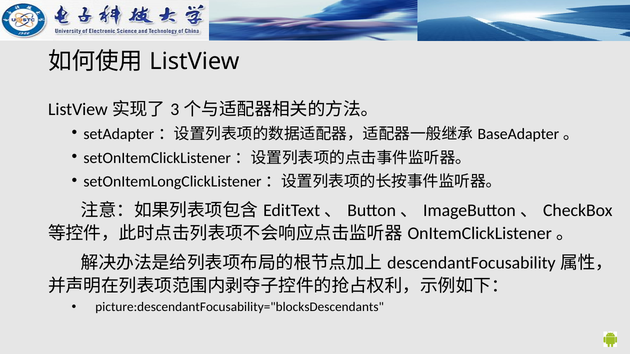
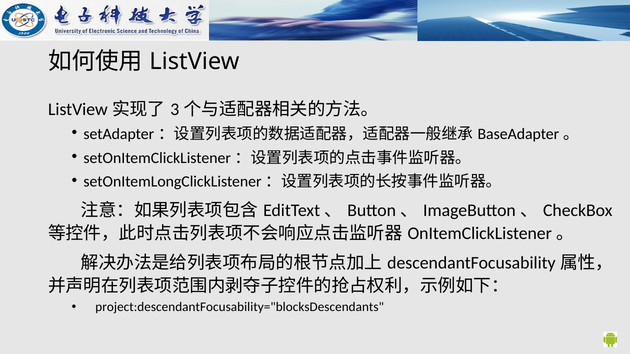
picture:descendantFocusability="blocksDescendants: picture:descendantFocusability="blocksDescendants -> project:descendantFocusability="blocksDescendants (240, 307)
